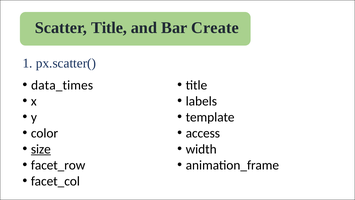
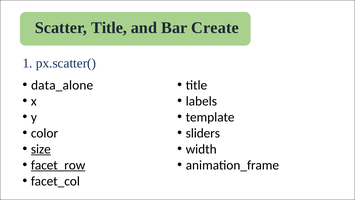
data_times: data_times -> data_alone (62, 85)
access: access -> sliders (203, 133)
facet_row underline: none -> present (58, 165)
